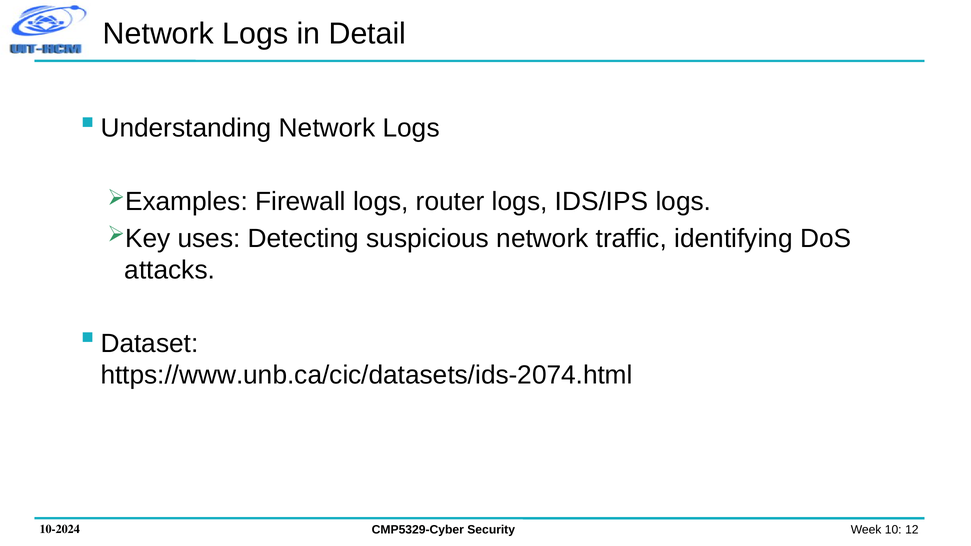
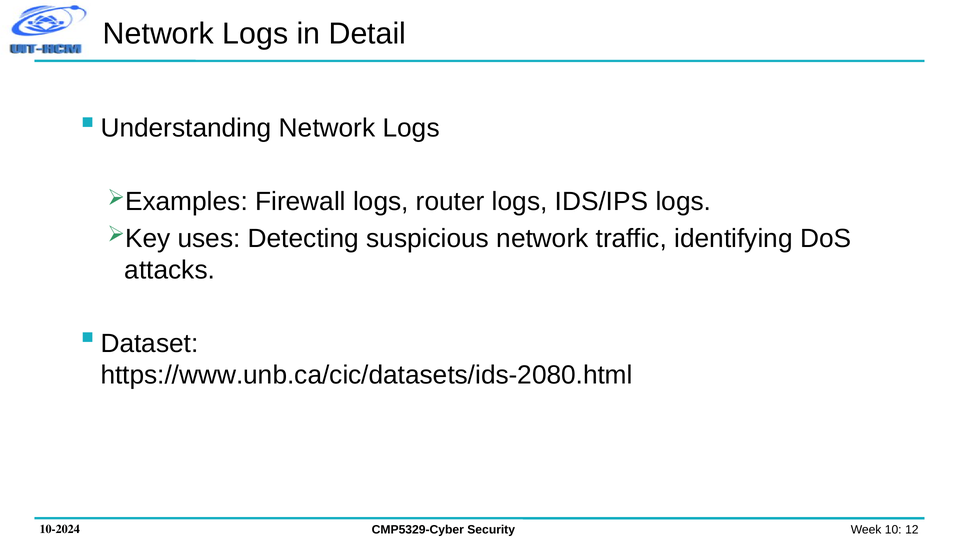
https://www.unb.ca/cic/datasets/ids-2074.html: https://www.unb.ca/cic/datasets/ids-2074.html -> https://www.unb.ca/cic/datasets/ids-2080.html (367, 375)
